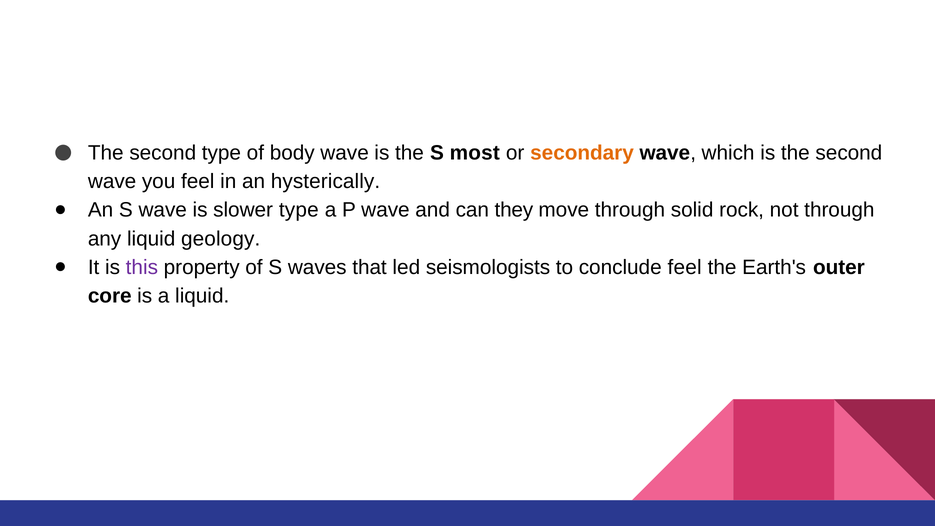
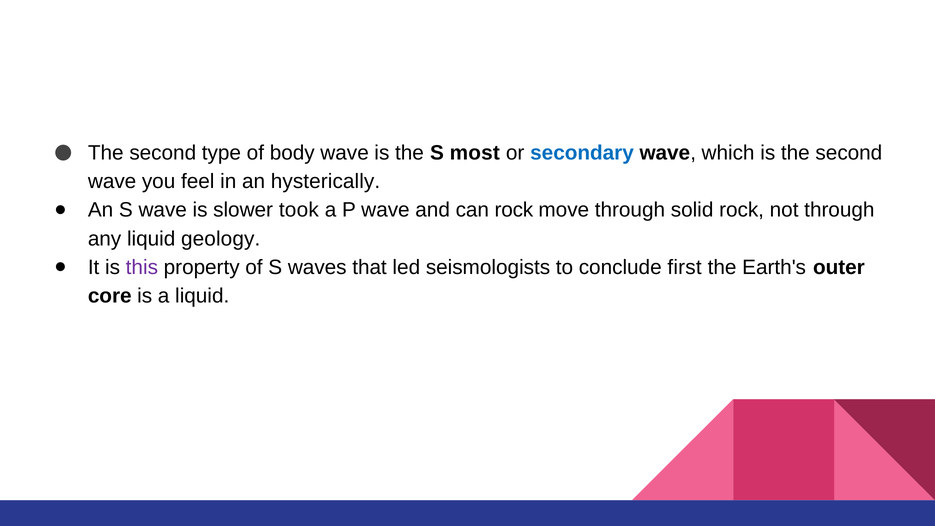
secondary colour: orange -> blue (582, 153)
slower type: type -> took (299, 210)
can they: they -> rock (514, 210)
conclude feel: feel -> first (685, 267)
